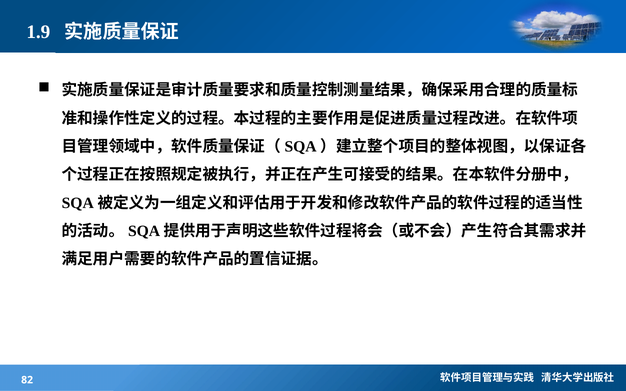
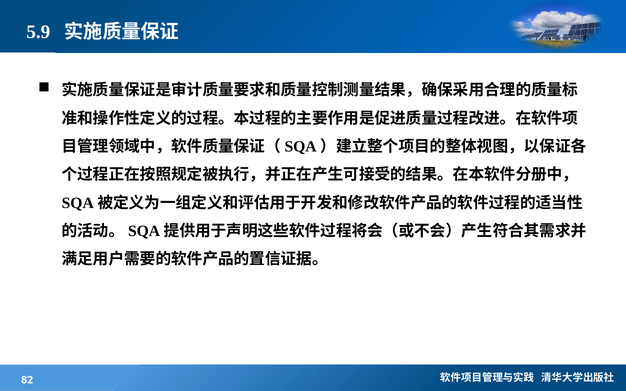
1.9: 1.9 -> 5.9 (38, 32)
